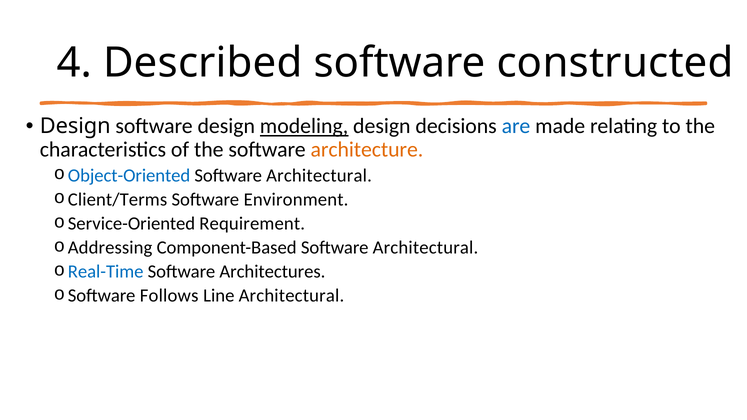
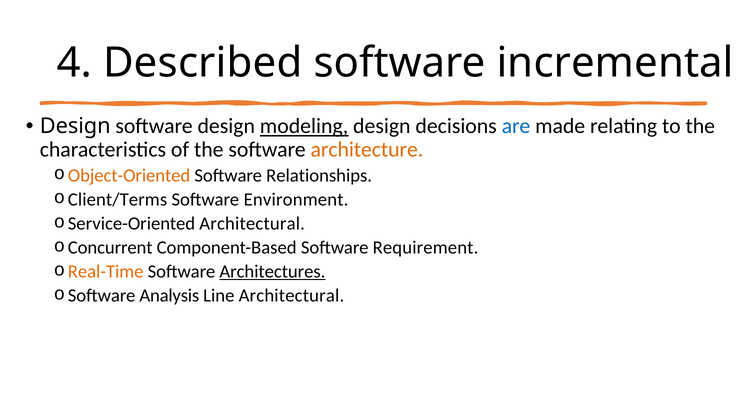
constructed: constructed -> incremental (615, 63)
Object-Oriented colour: blue -> orange (129, 176)
Architectural: Architectural -> Relationships (319, 176)
Service-Oriented Requirement: Requirement -> Architectural (252, 224)
Addressing: Addressing -> Concurrent (110, 248)
Component-Based Software Architectural: Architectural -> Requirement (426, 248)
Real-Time colour: blue -> orange (106, 272)
Architectures underline: none -> present (272, 272)
Follows: Follows -> Analysis (169, 296)
